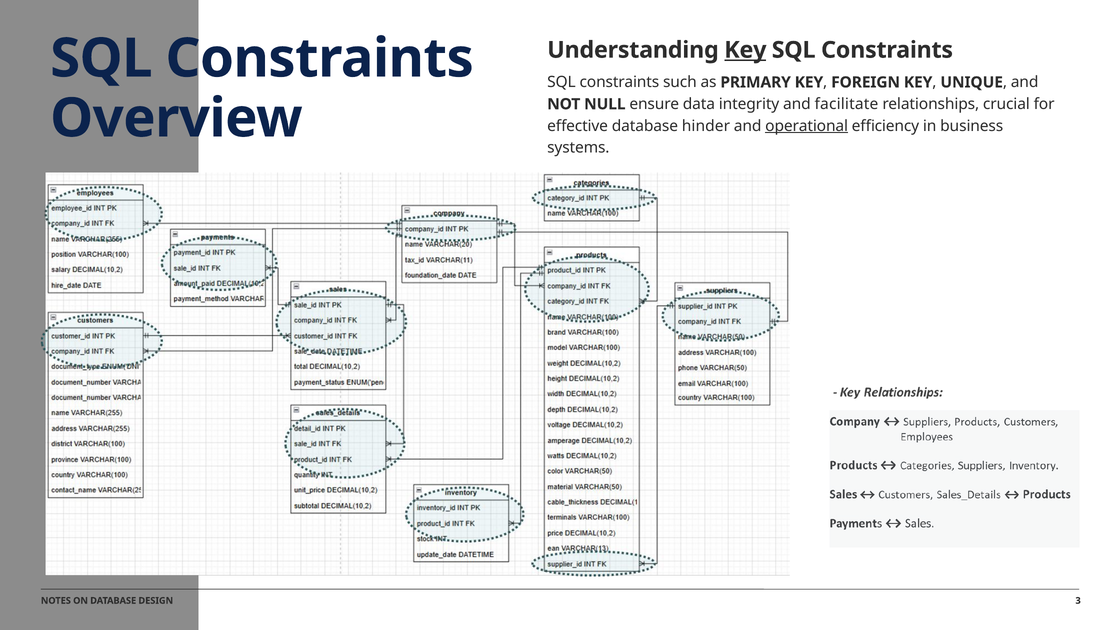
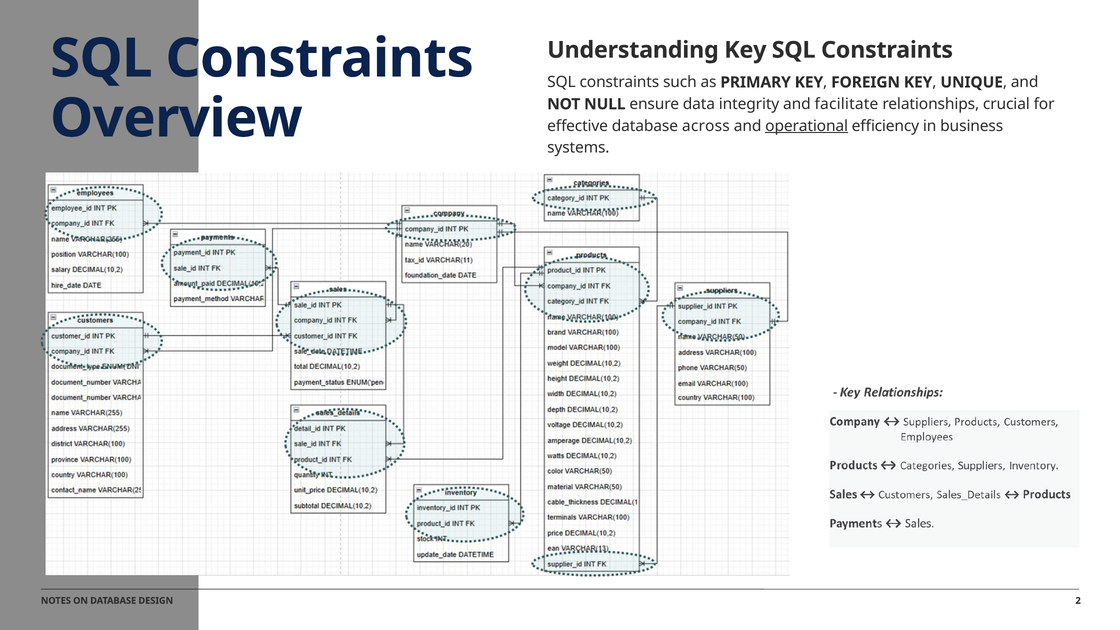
Key underline: present -> none (745, 50)
hinder: hinder -> across (706, 126)
3: 3 -> 2 (1078, 601)
